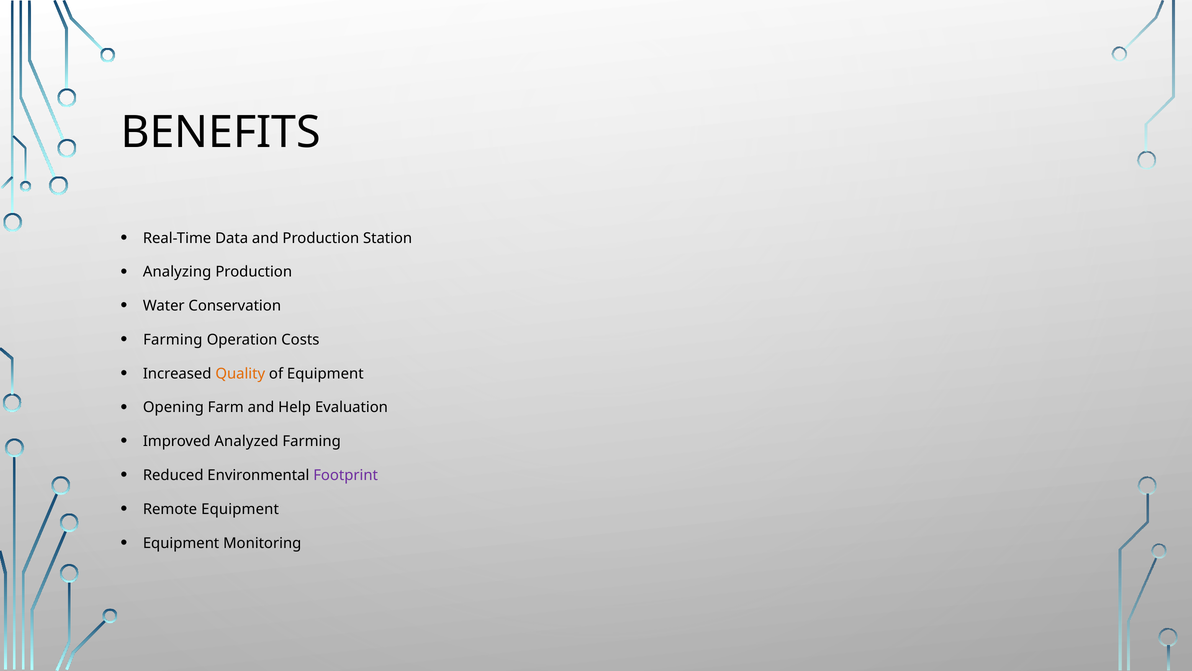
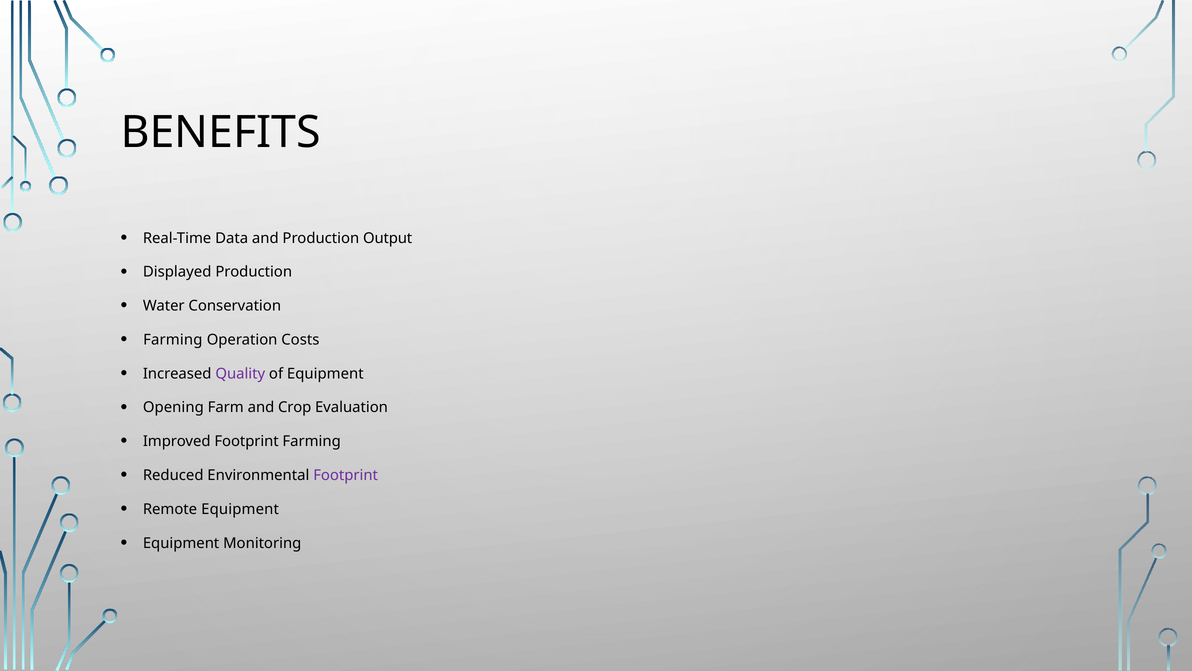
Station: Station -> Output (388, 238)
Analyzing: Analyzing -> Displayed (177, 272)
Quality colour: orange -> purple (240, 373)
Help: Help -> Crop (295, 407)
Improved Analyzed: Analyzed -> Footprint (247, 441)
